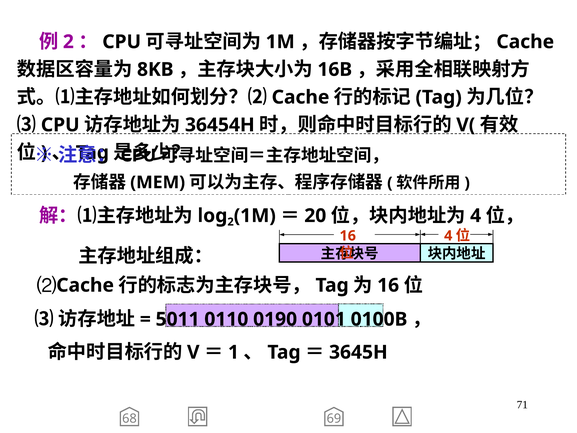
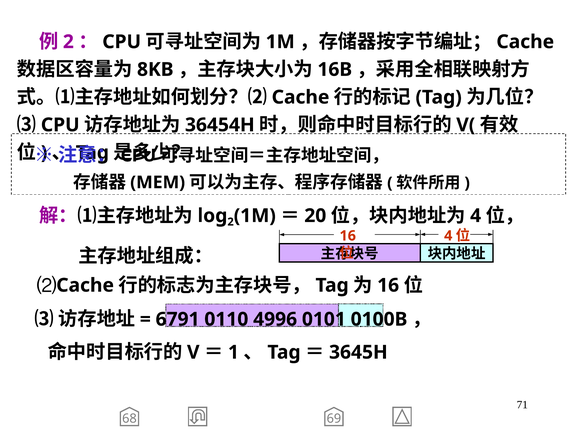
5011: 5011 -> 6791 (178, 319)
0190: 0190 -> 4996 (275, 319)
